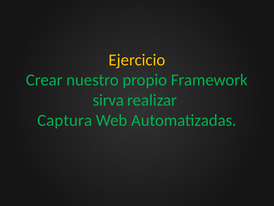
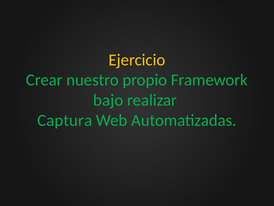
sirva: sirva -> bajo (108, 100)
